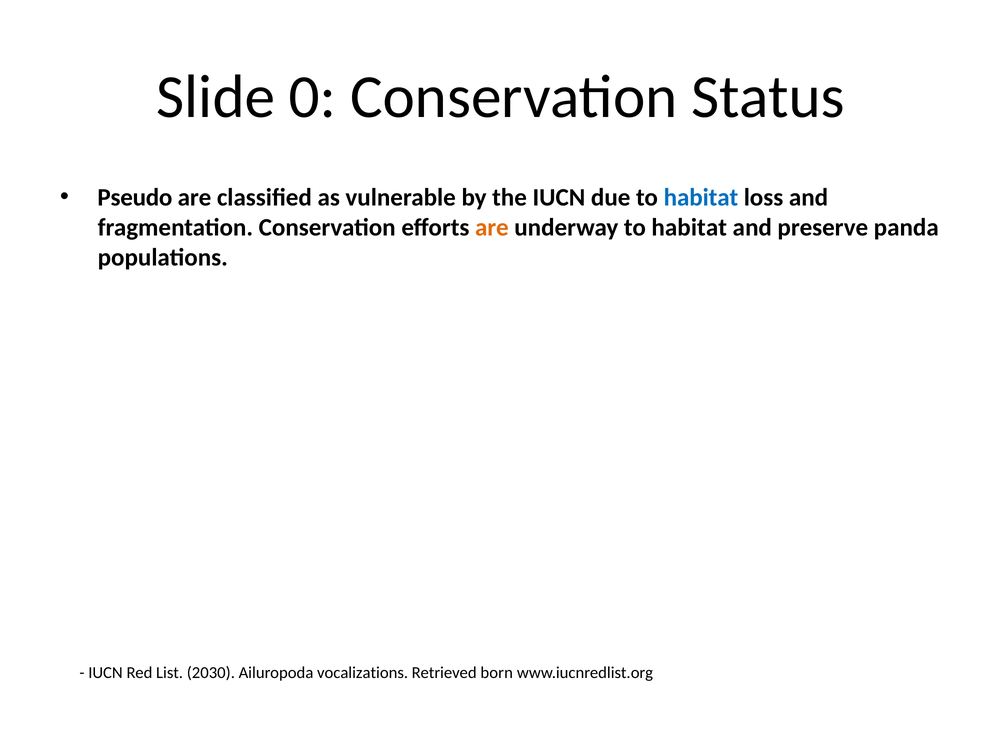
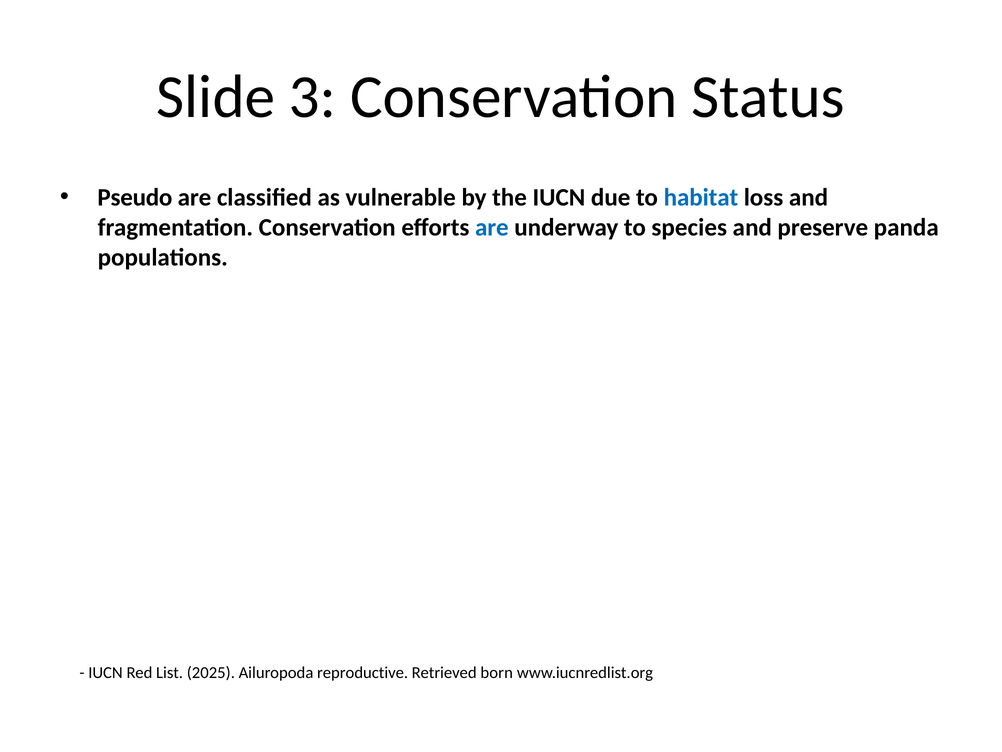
0: 0 -> 3 (313, 97)
are colour: orange -> blue (492, 227)
underway to habitat: habitat -> species (689, 227)
2030: 2030 -> 2025 (211, 672)
vocalizations: vocalizations -> reproductive (363, 672)
